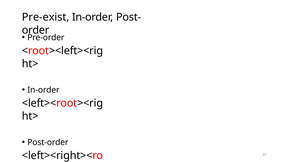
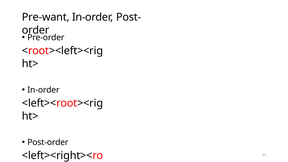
Pre-exist: Pre-exist -> Pre-want (46, 17)
